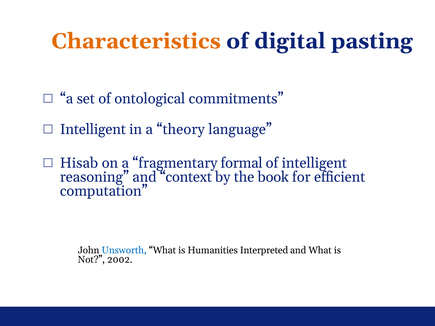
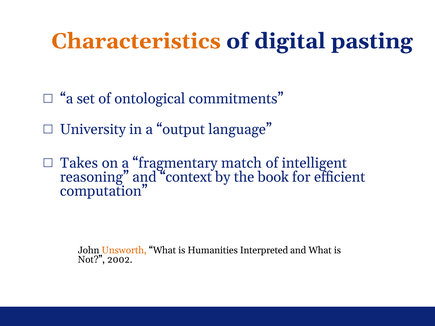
Intelligent: Intelligent -> University (93, 130)
theory: theory -> output (181, 130)
Hisab: Hisab -> Takes (79, 163)
formal: formal -> match (241, 163)
Unsworth colour: blue -> orange (124, 251)
